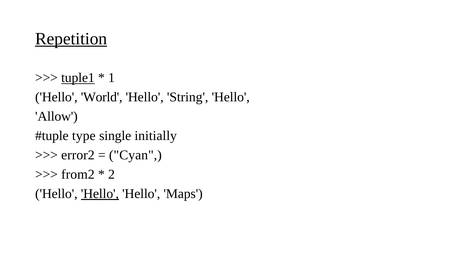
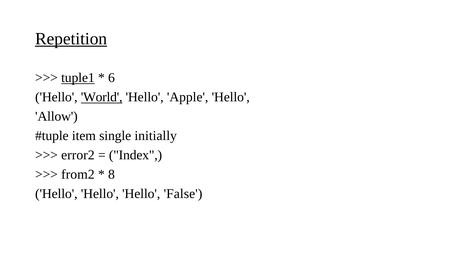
1: 1 -> 6 (111, 78)
World underline: none -> present (102, 97)
String: String -> Apple (188, 97)
type: type -> item (84, 136)
Cyan: Cyan -> Index (136, 155)
2: 2 -> 8 (111, 175)
Hello underline: present -> none (100, 194)
Maps: Maps -> False (183, 194)
